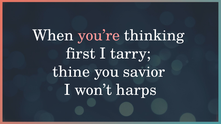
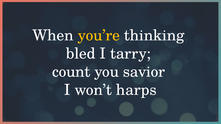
you’re colour: pink -> yellow (99, 35)
first: first -> bled (81, 54)
thine: thine -> count (71, 72)
